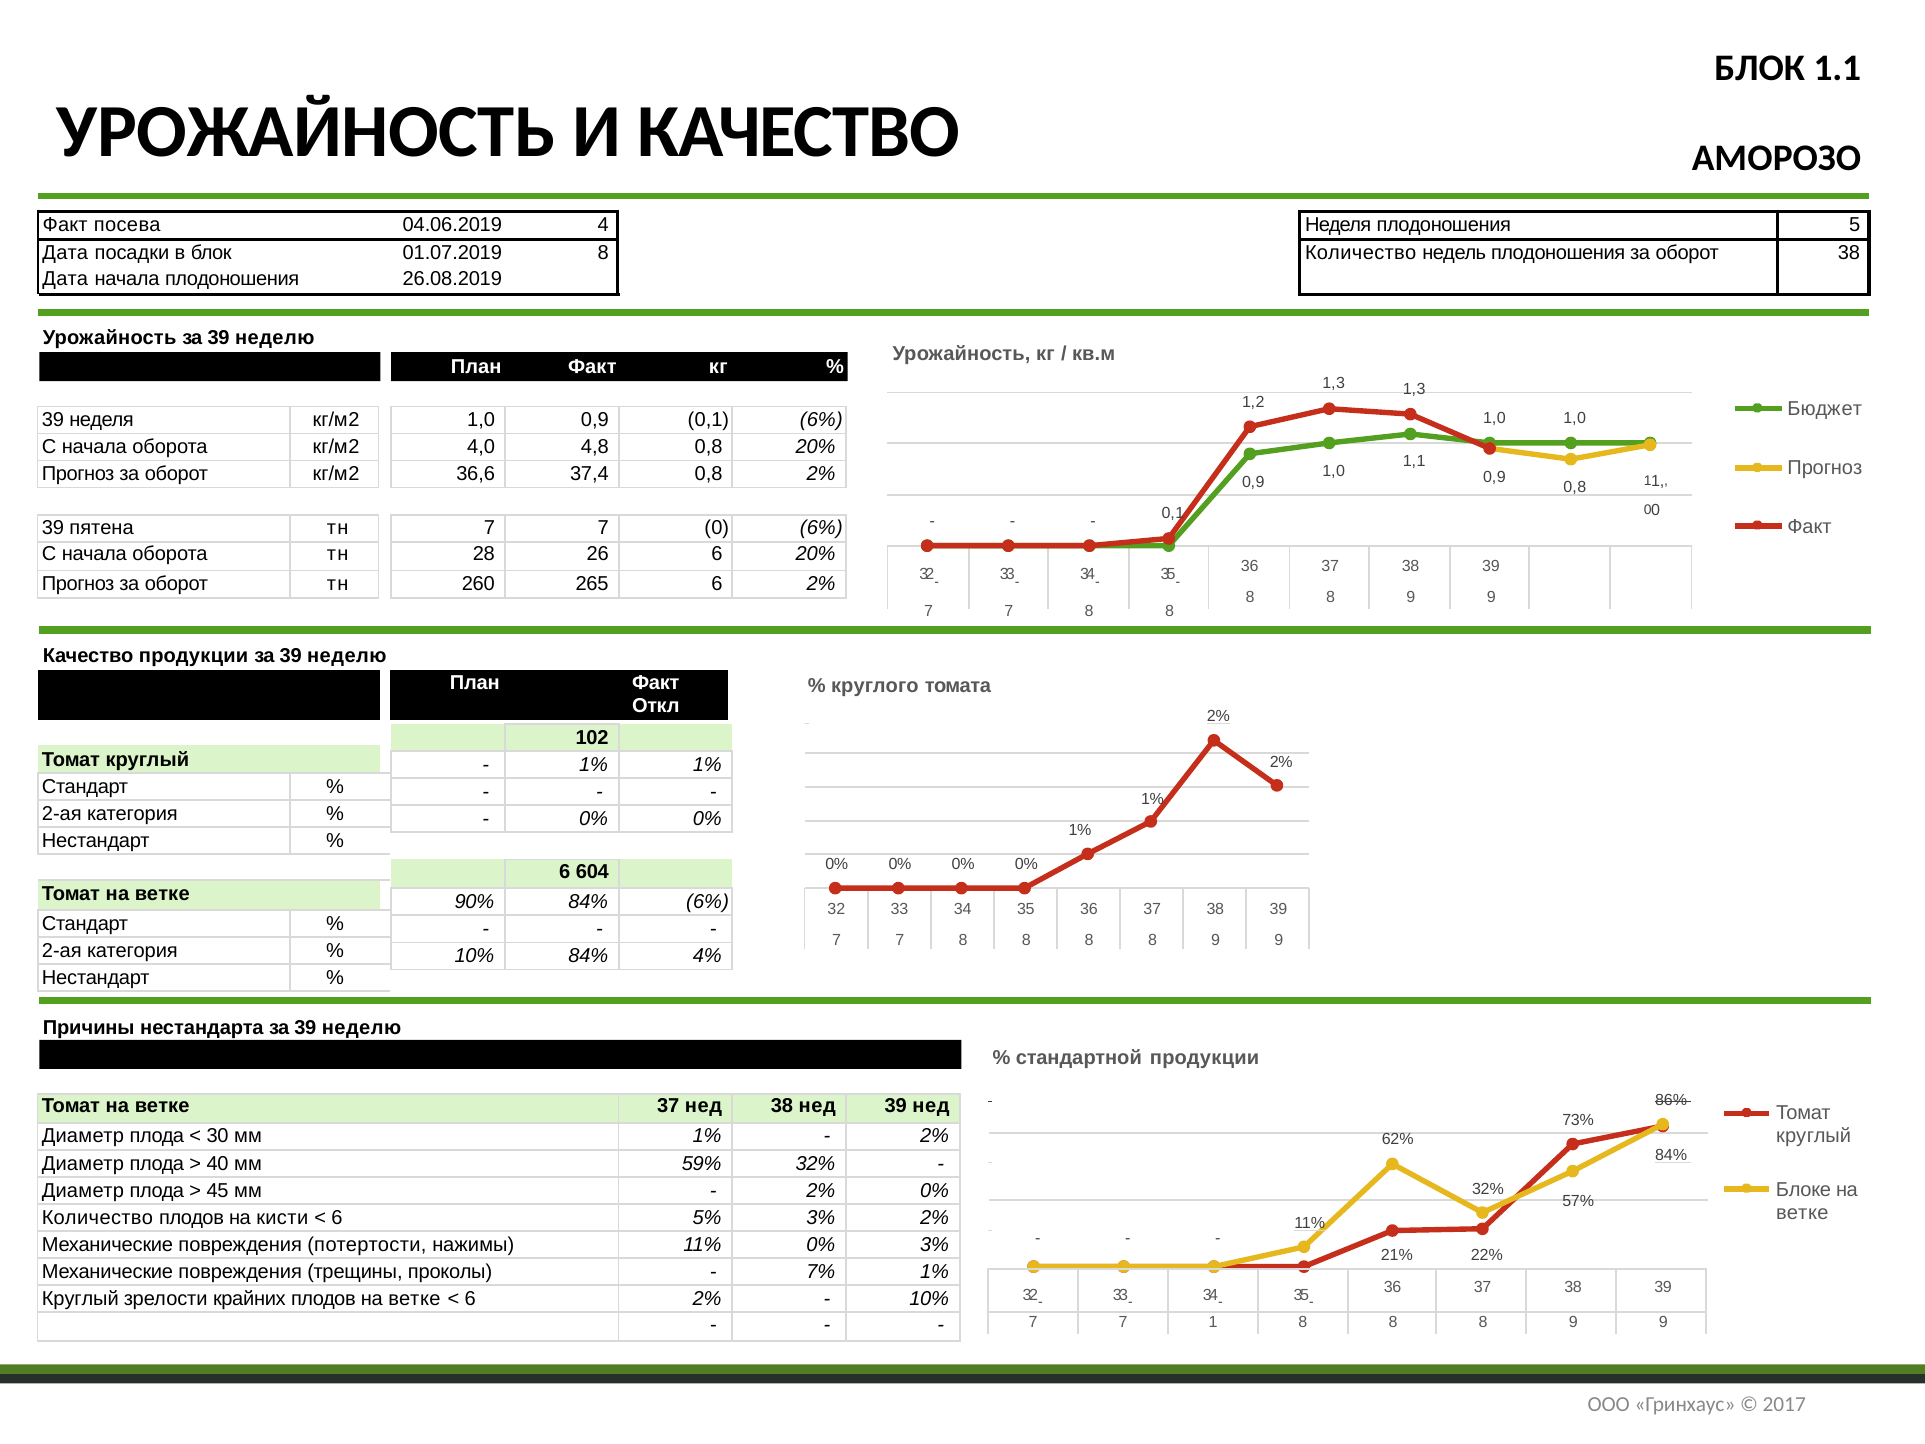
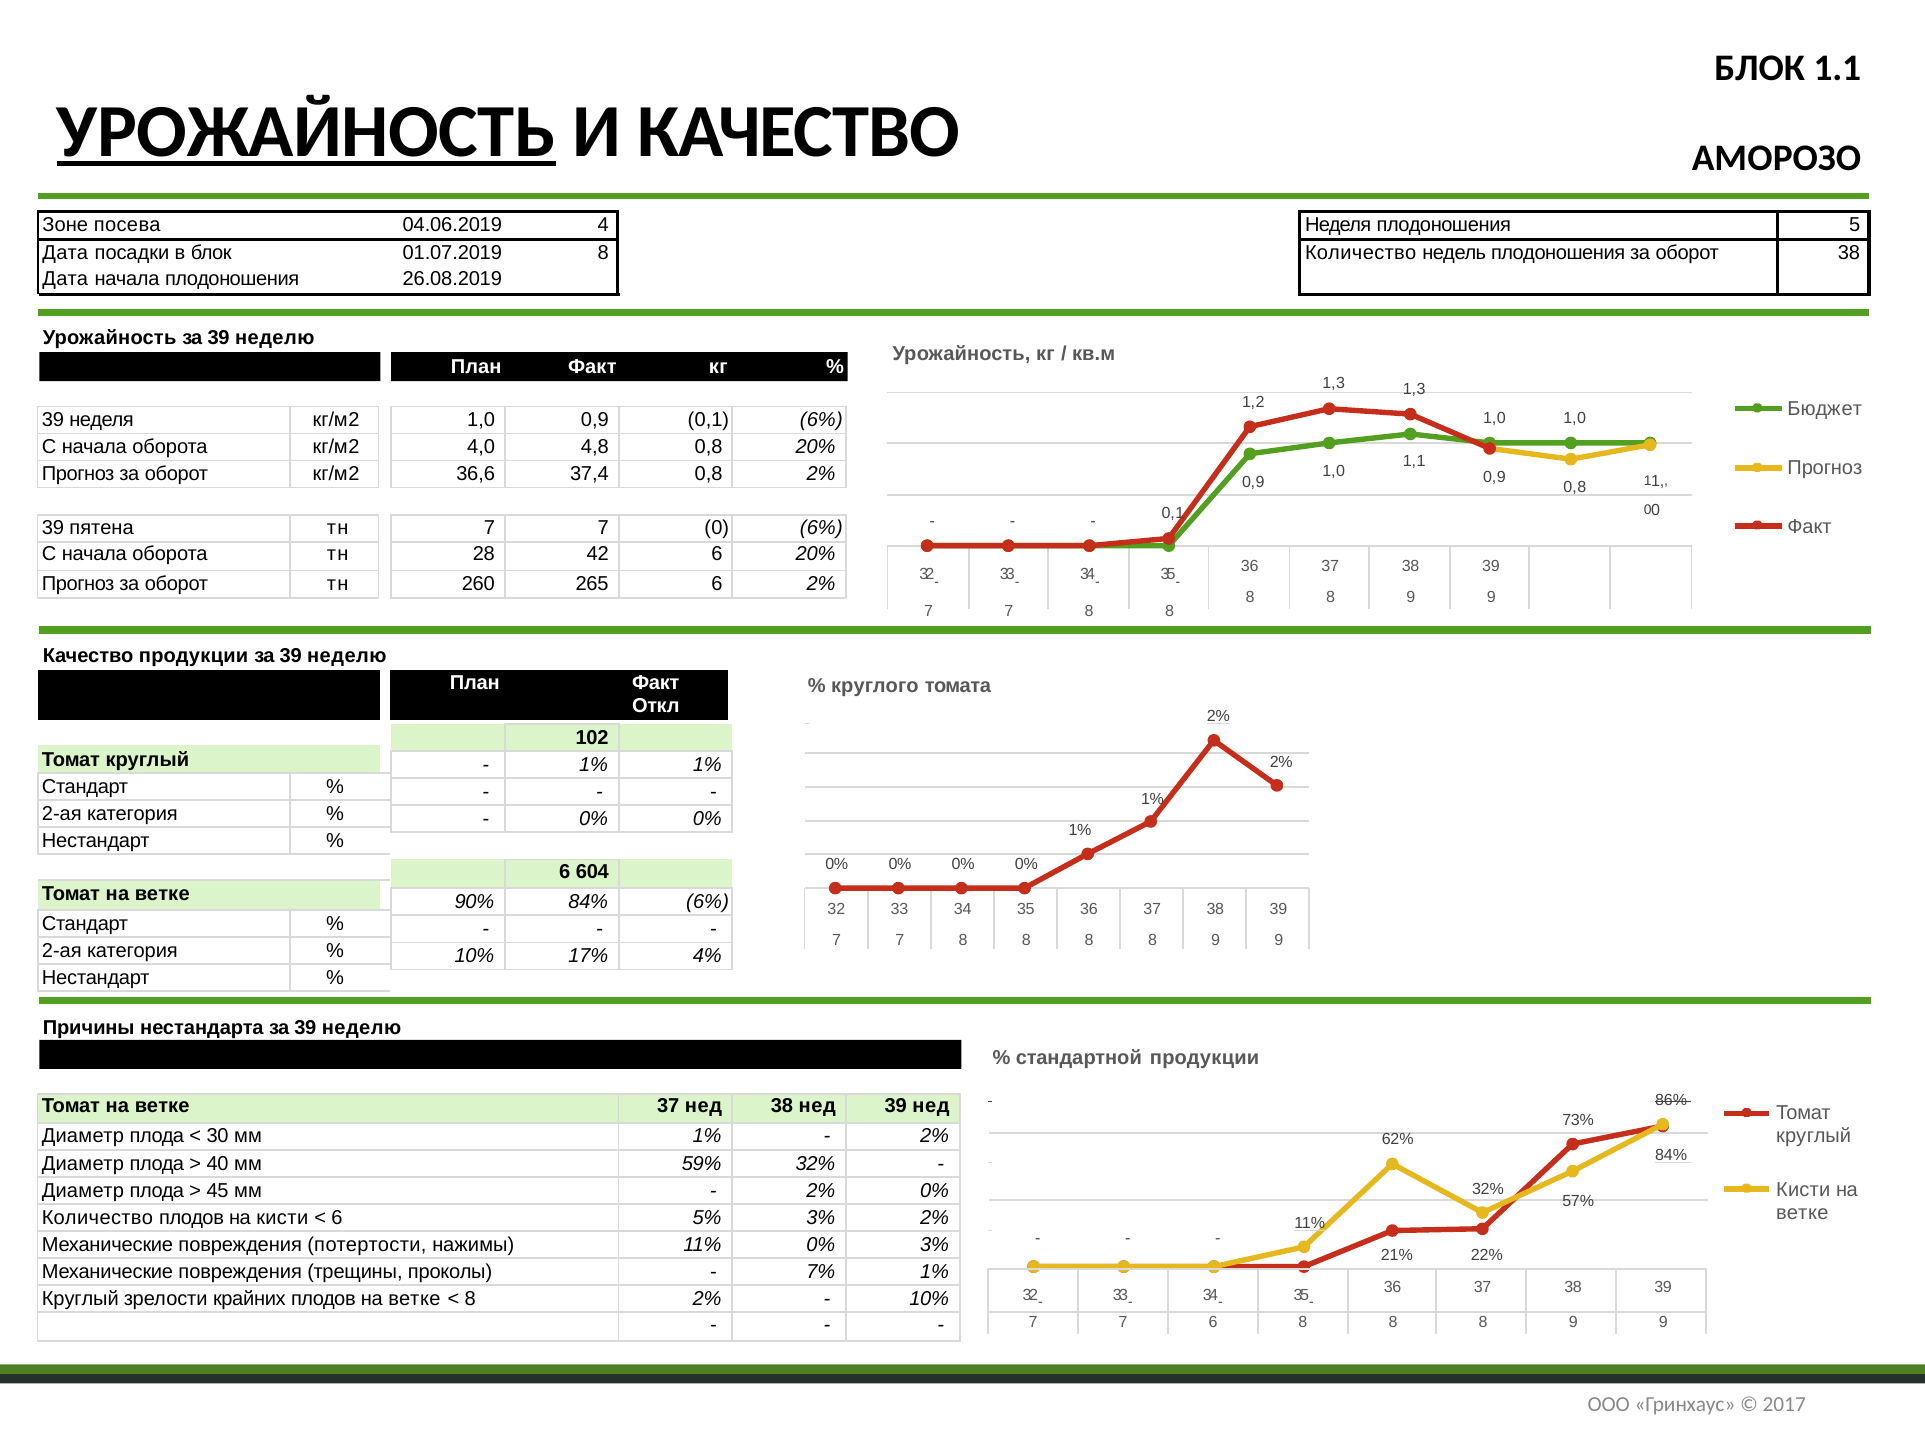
УРОЖАЙНОСТЬ underline: none -> present (306, 131)
Факт: Факт -> Зоне (65, 225)
26: 26 -> 42 (598, 554)
10% 84%: 84% -> 17% (588, 956)
Блоке: Блоке -> Кисти (1803, 1190)
6: 6 -> 8 (470, 1298)
7 1: 1 -> 6 (1213, 1322)
